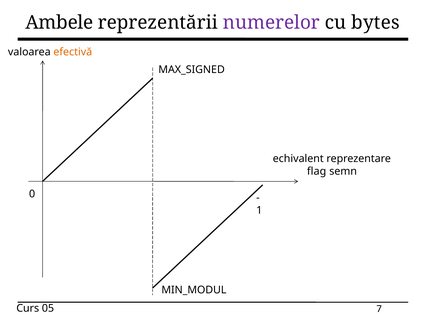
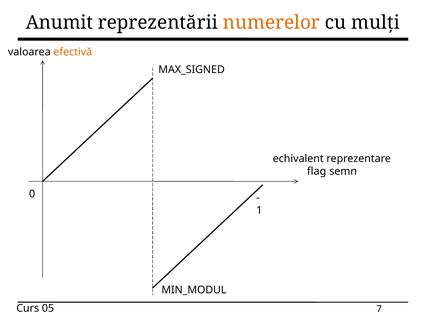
Ambele: Ambele -> Anumit (59, 23)
numerelor colour: purple -> orange (271, 23)
bytes: bytes -> mulți (375, 23)
